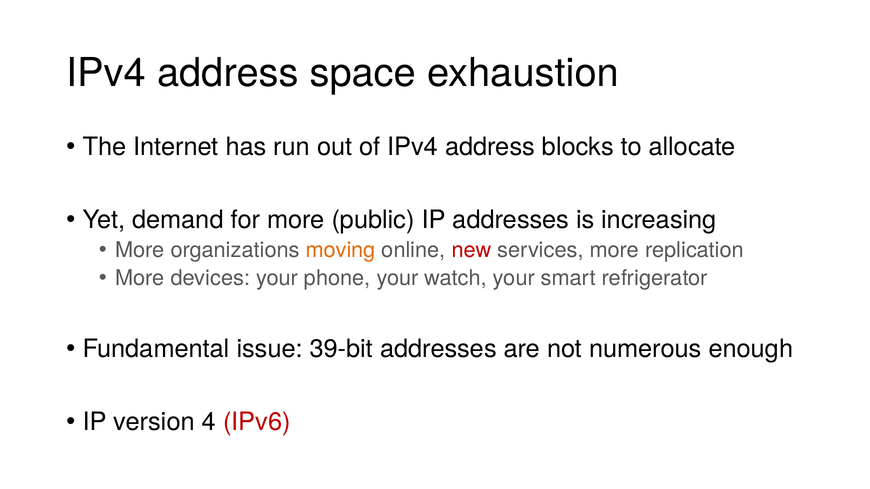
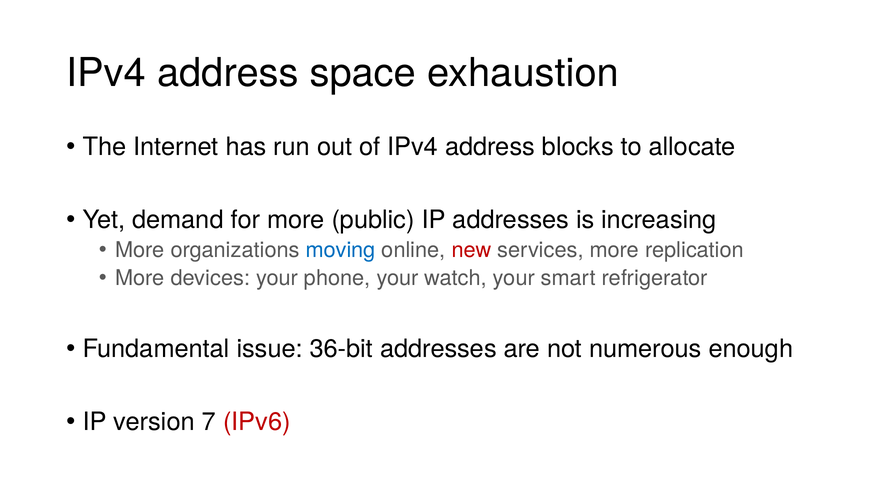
moving colour: orange -> blue (341, 250)
39-bit: 39-bit -> 36-bit (341, 349)
4: 4 -> 7 (209, 422)
